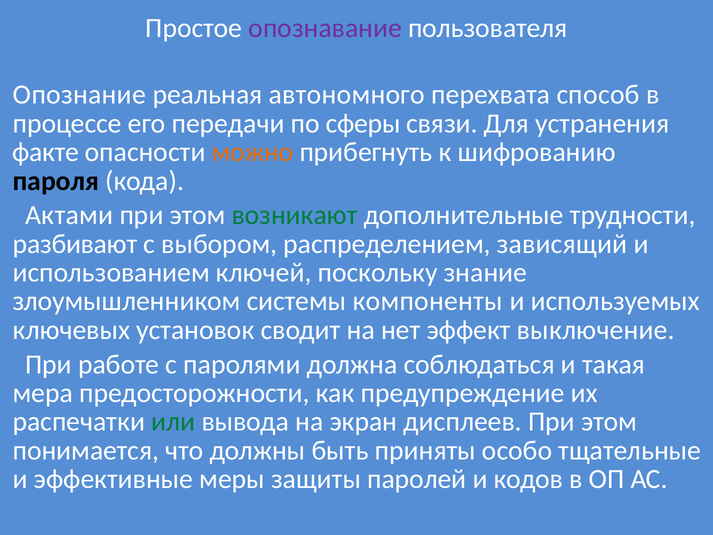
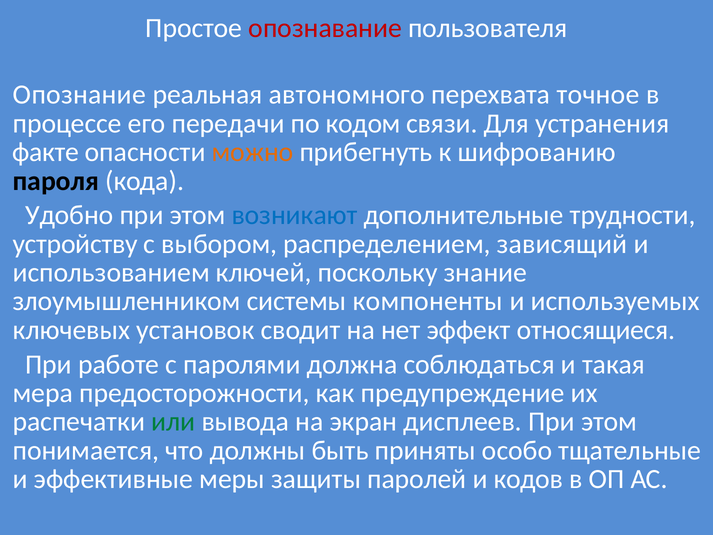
опознавание colour: purple -> red (325, 28)
способ: способ -> точное (598, 95)
сферы: сферы -> кодом (363, 123)
Актами: Актами -> Удобно (69, 215)
возникают colour: green -> blue (295, 215)
разбивают: разбивают -> устройству (75, 244)
выключение: выключение -> относящиеся (596, 330)
